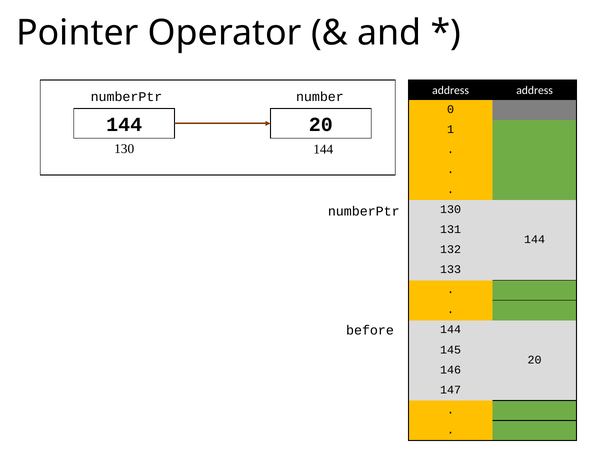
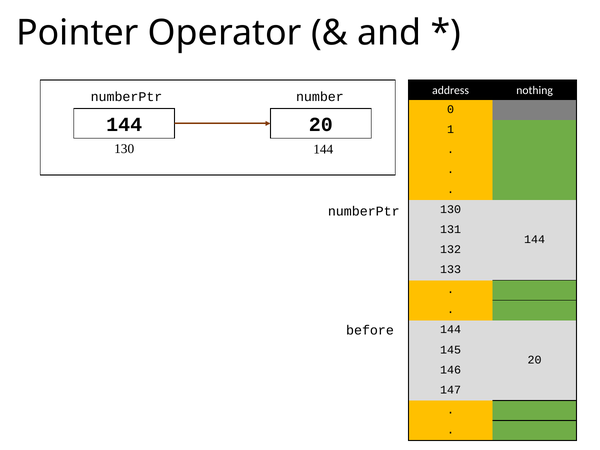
address address: address -> nothing (535, 90)
